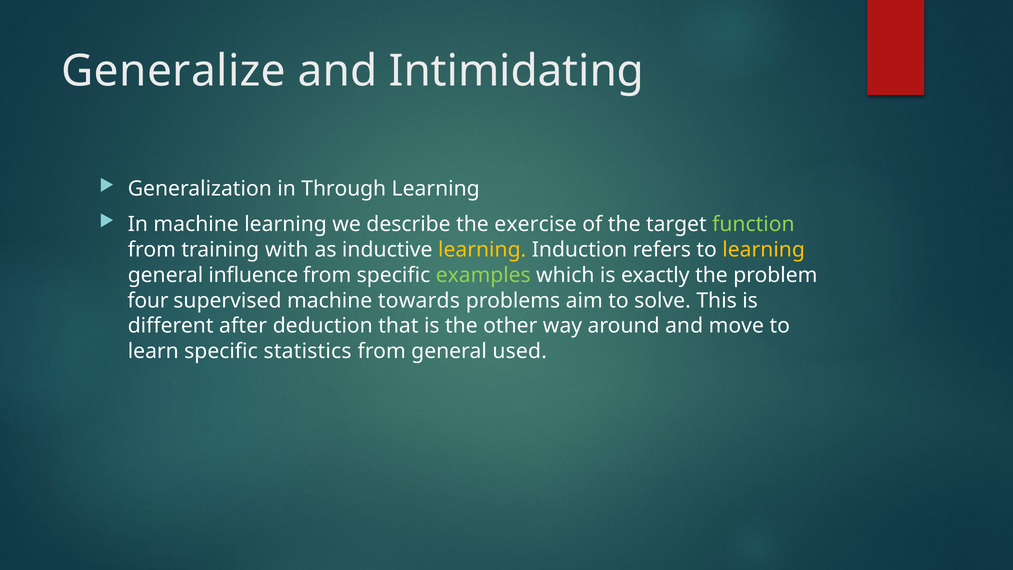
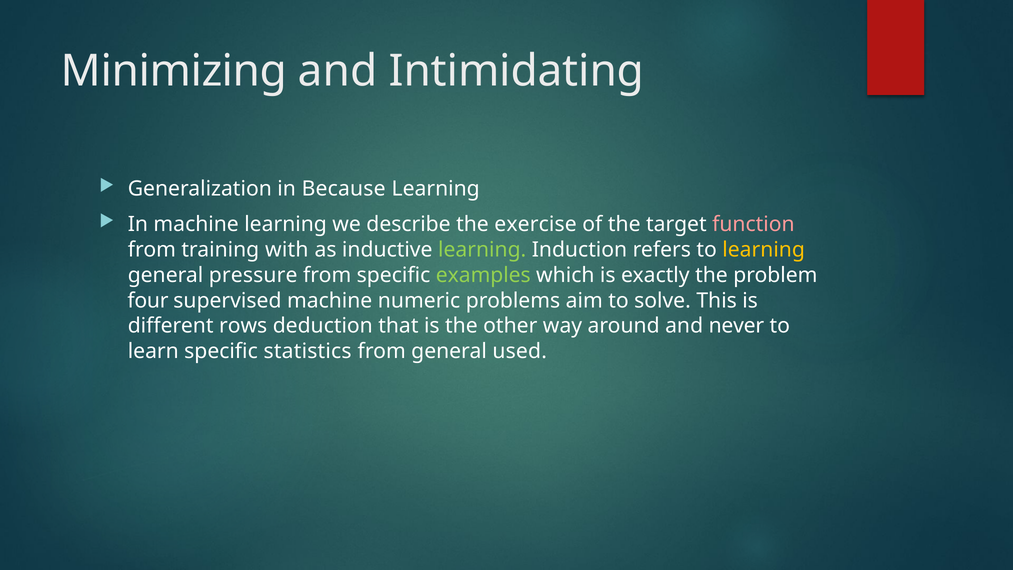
Generalize: Generalize -> Minimizing (174, 71)
Through: Through -> Because (344, 189)
function colour: light green -> pink (753, 224)
learning colour: yellow -> light green (482, 250)
inﬂuence: inﬂuence -> pressure (253, 275)
towards: towards -> numeric (419, 300)
after: after -> rows (243, 326)
move: move -> never (736, 326)
